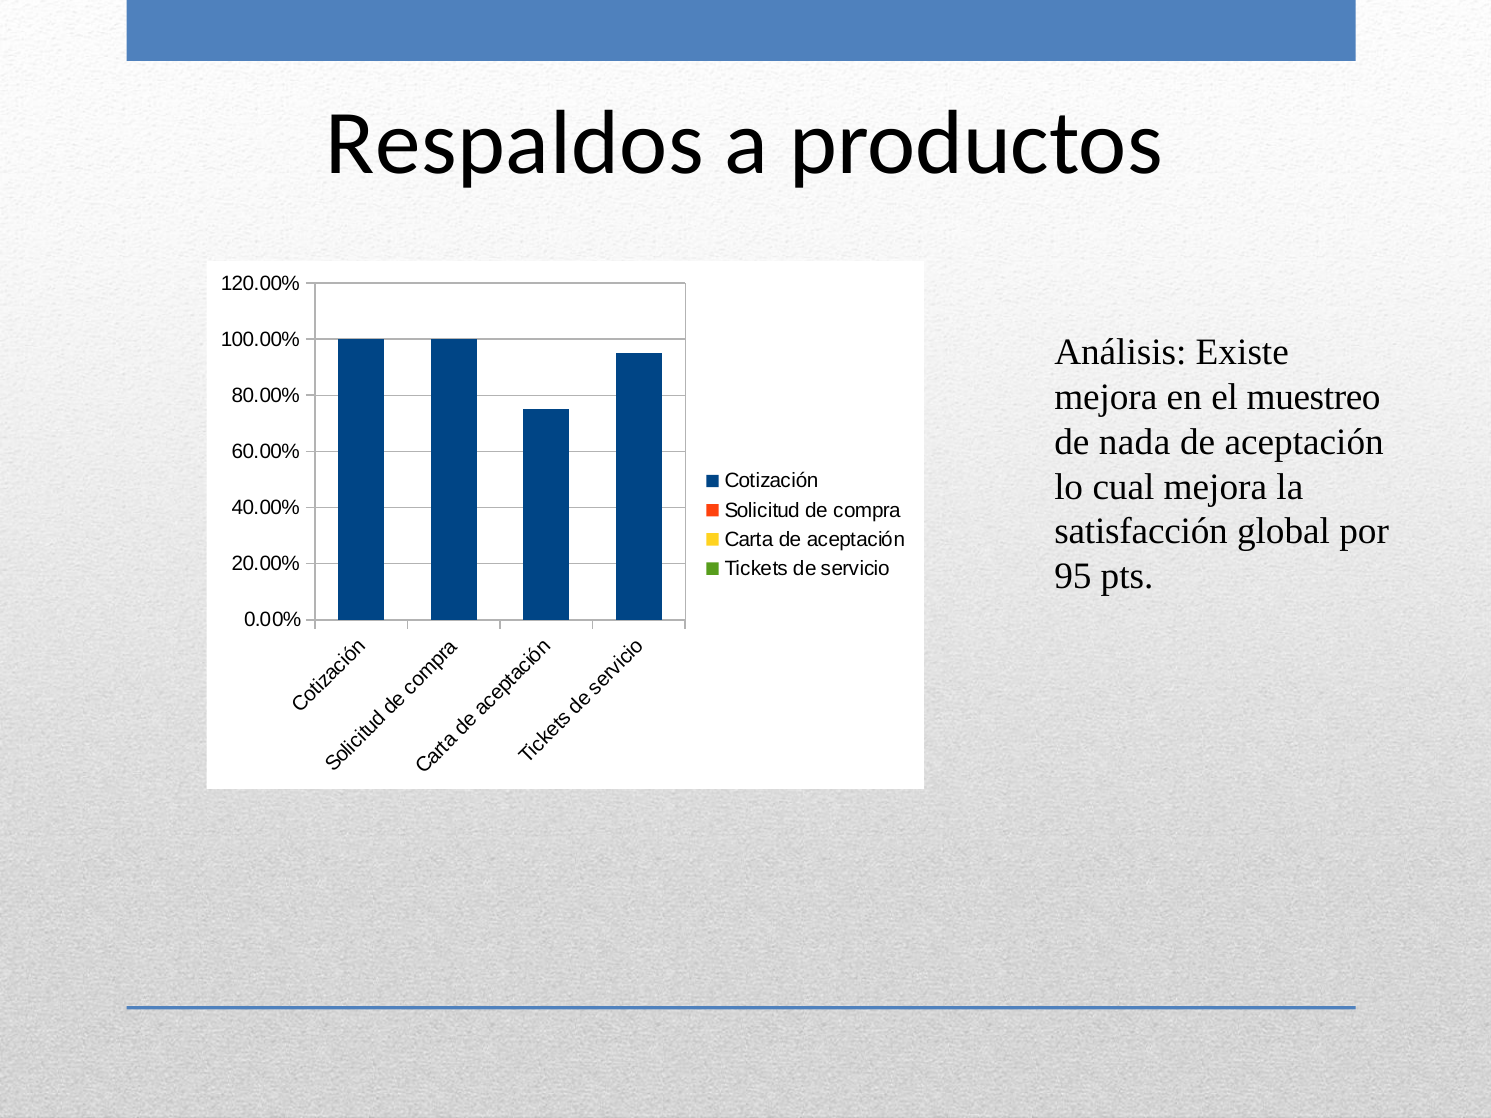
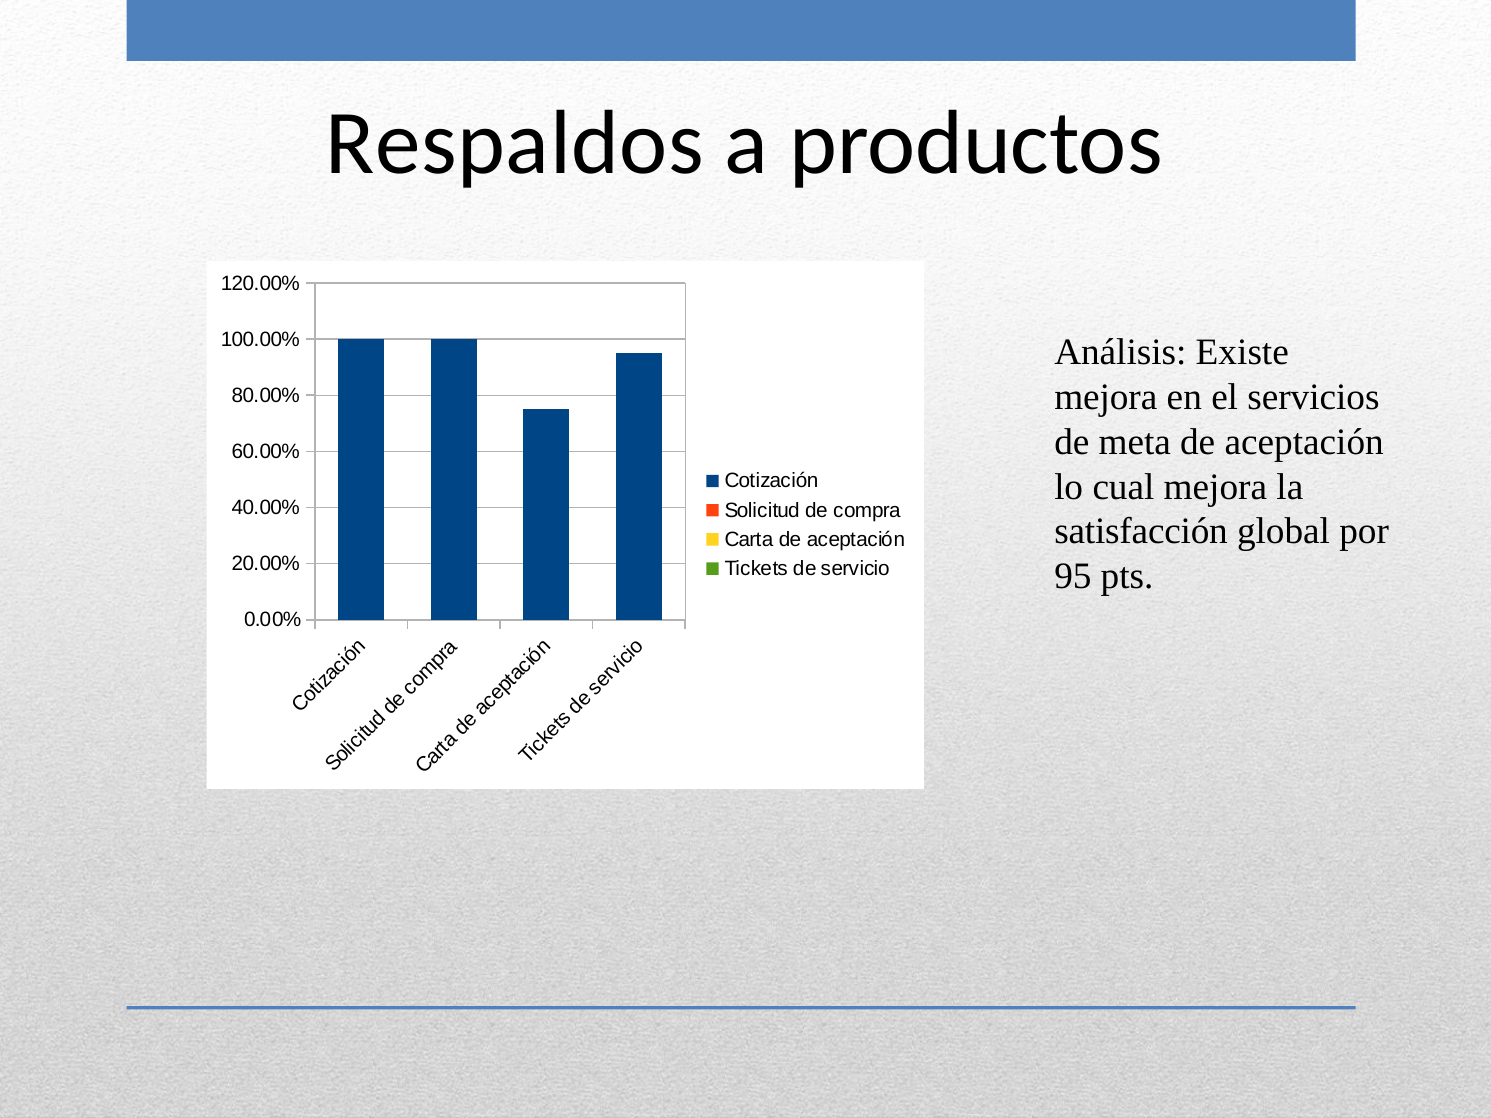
muestreo: muestreo -> servicios (1313, 397)
nada: nada -> meta (1135, 442)
